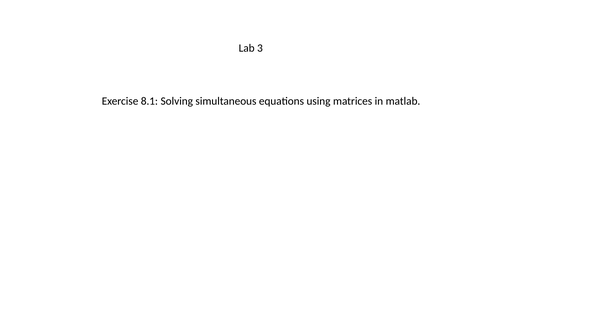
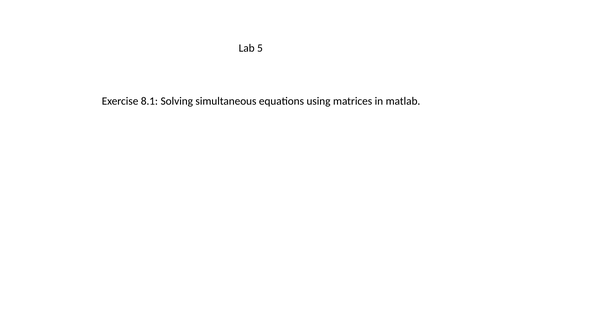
3: 3 -> 5 (260, 48)
